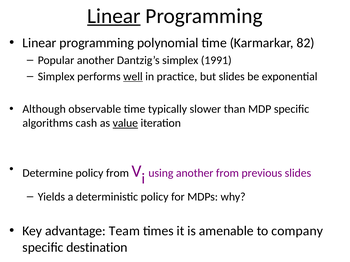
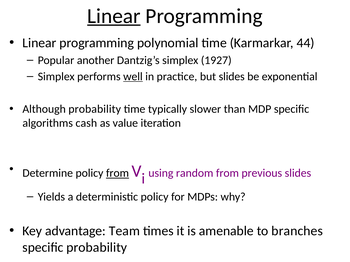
82: 82 -> 44 (306, 43)
1991: 1991 -> 1927 (216, 60)
Although observable: observable -> probability (95, 109)
value underline: present -> none (125, 123)
from underline: none -> present (117, 173)
using another: another -> random (195, 173)
company: company -> branches (297, 231)
specific destination: destination -> probability (97, 248)
